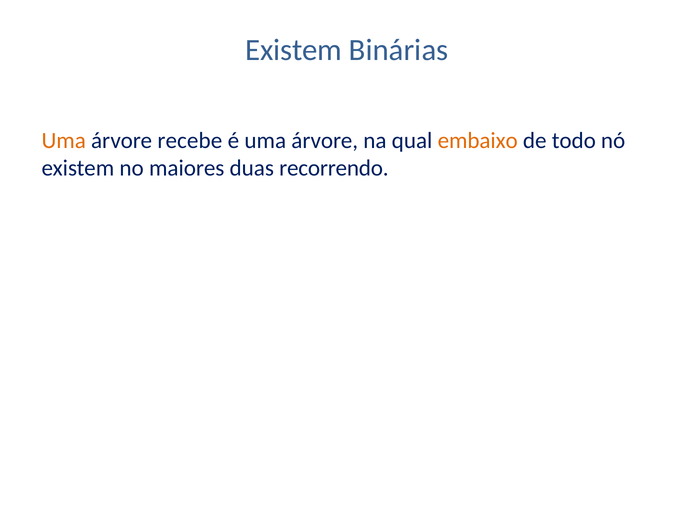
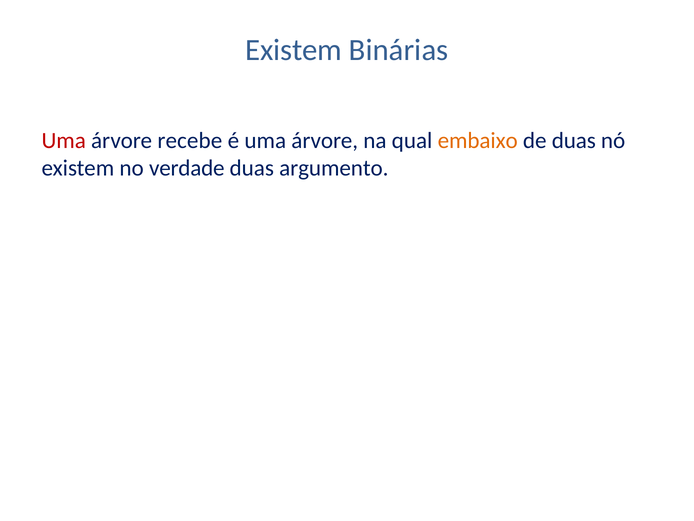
Uma colour: orange -> red (64, 140)
de todo: todo -> duas (574, 140)
maiores: maiores -> verdade (187, 168)
recorrendo: recorrendo -> argumento (334, 168)
